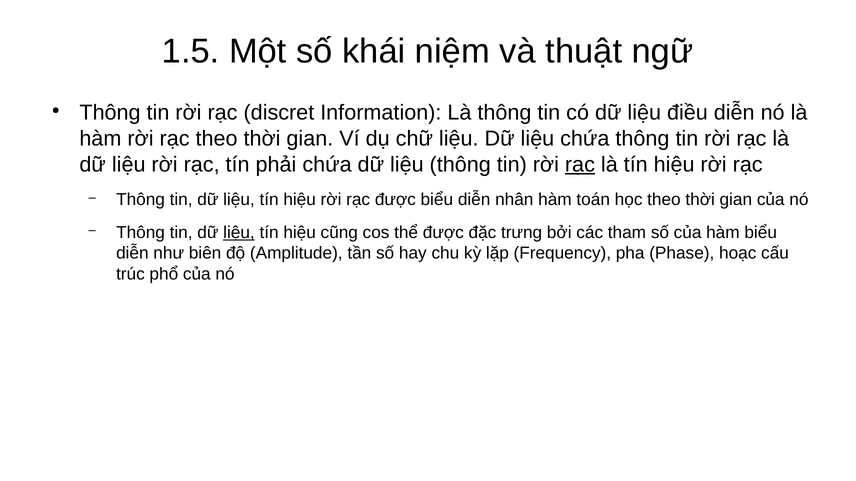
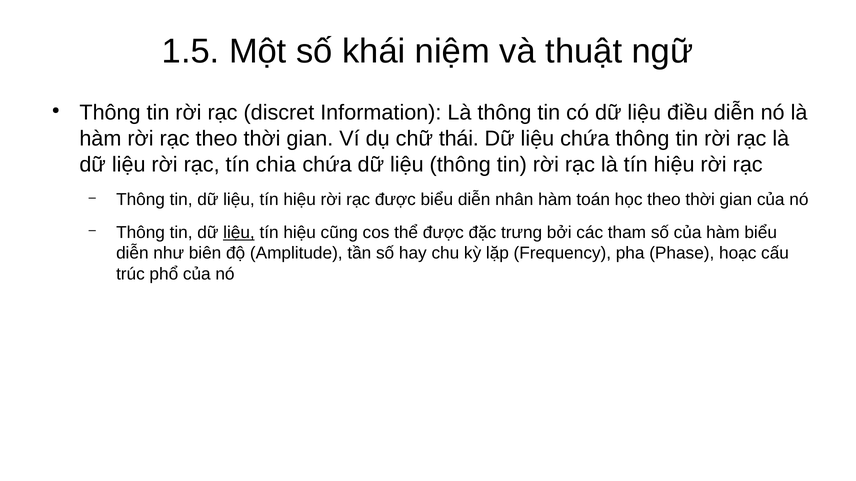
chữ liệu: liệu -> thái (459, 139)
phải: phải -> chia (276, 165)
rạc underline: present -> none (580, 165)
